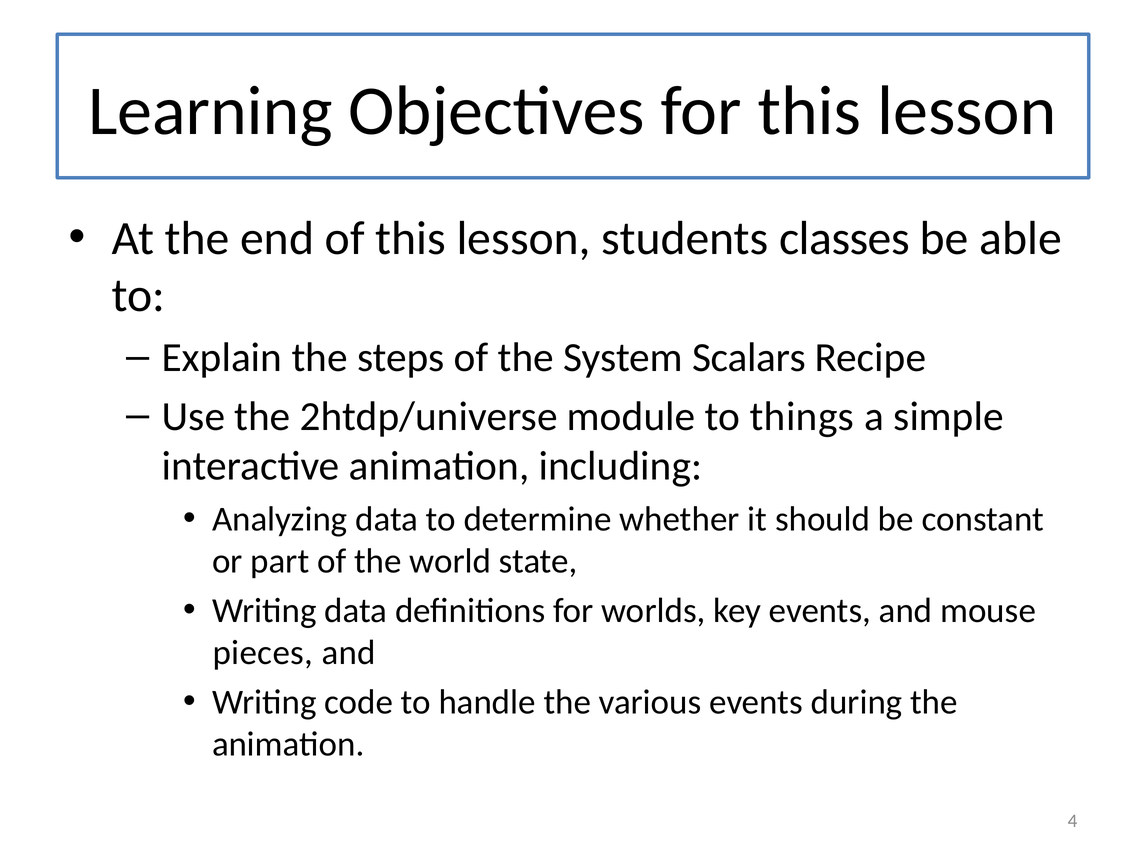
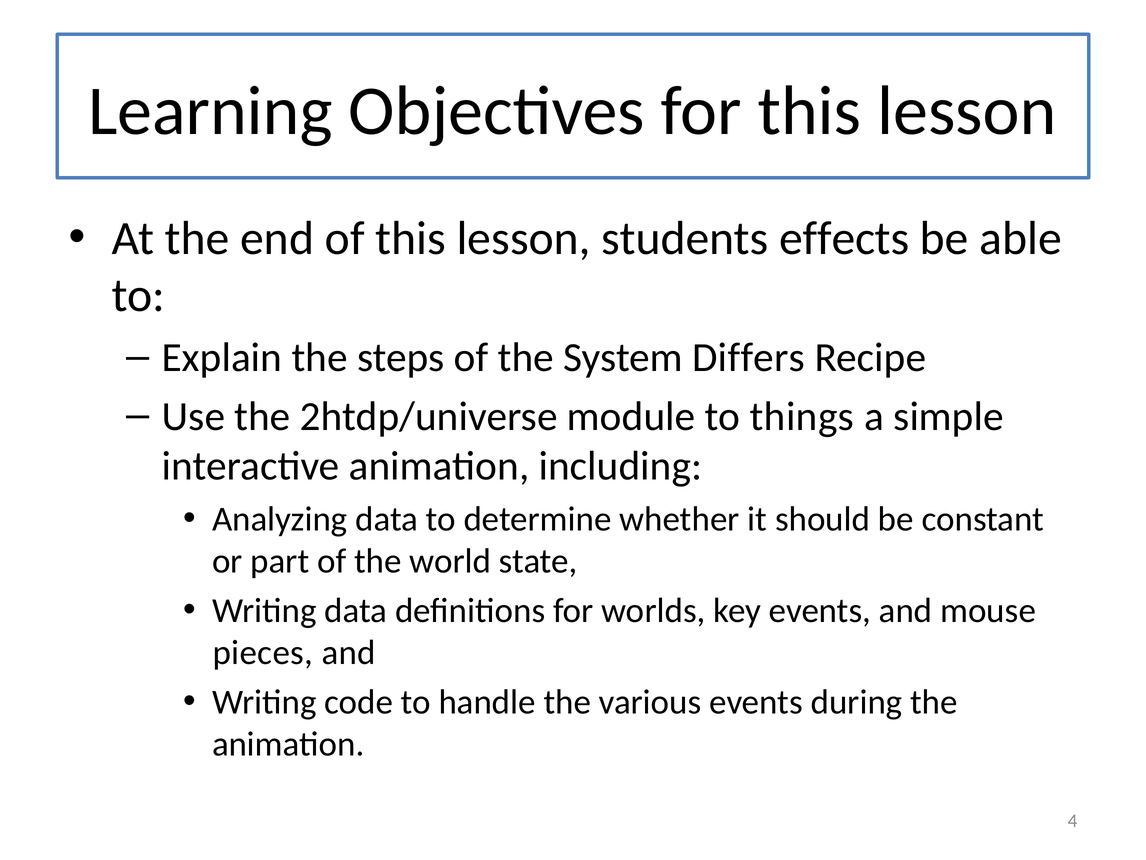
classes: classes -> effects (844, 238)
Scalars: Scalars -> Differs (749, 358)
